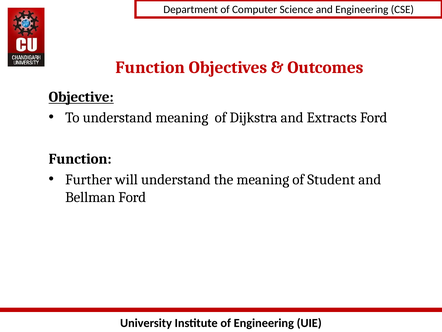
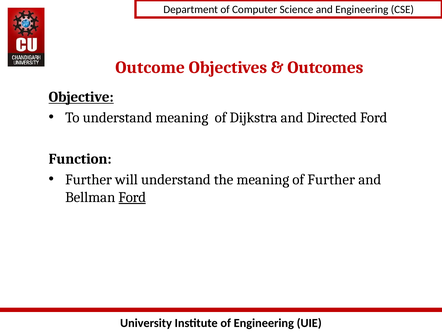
Function: Function -> Outcome (150, 67)
Extracts: Extracts -> Directed (332, 117)
of Student: Student -> Further (331, 179)
Ford underline: none -> present (132, 197)
